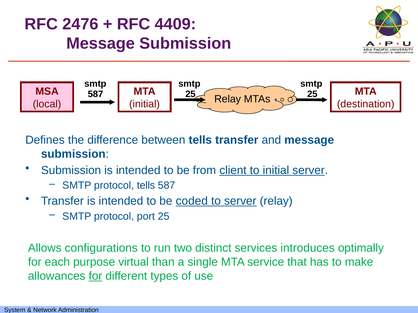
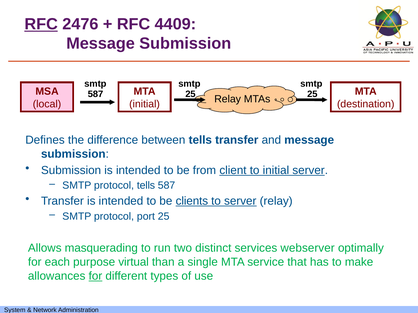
RFC underline: none -> present (41, 24)
coded: coded -> clients (192, 201)
configurations: configurations -> masquerading (101, 249)
introduces: introduces -> webserver (308, 249)
